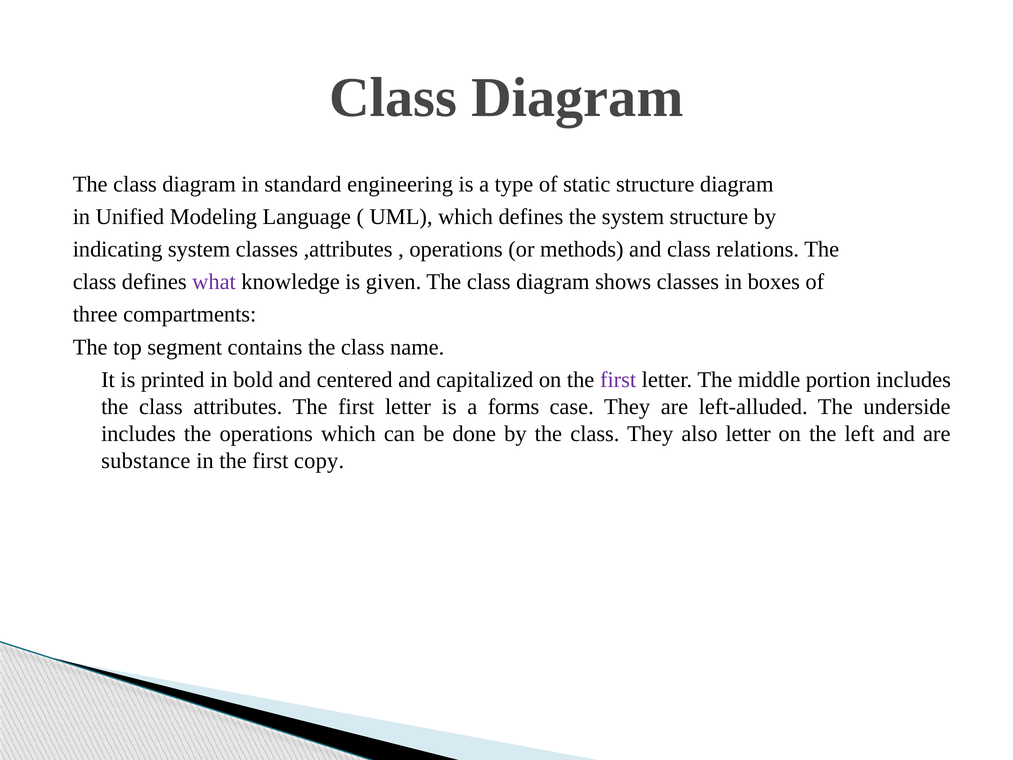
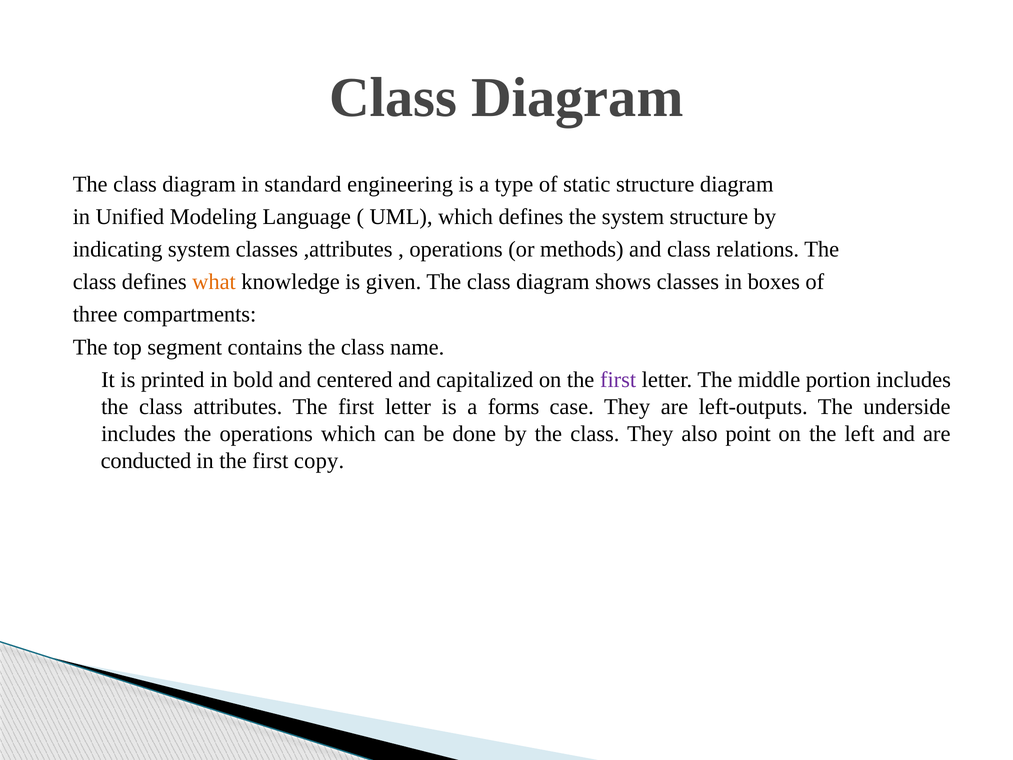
what colour: purple -> orange (214, 282)
left-alluded: left-alluded -> left-outputs (753, 407)
also letter: letter -> point (748, 434)
substance: substance -> conducted (146, 461)
